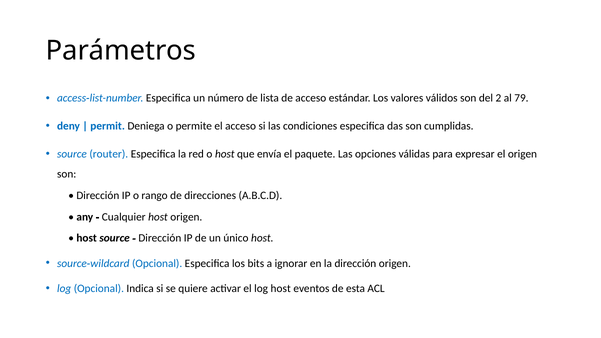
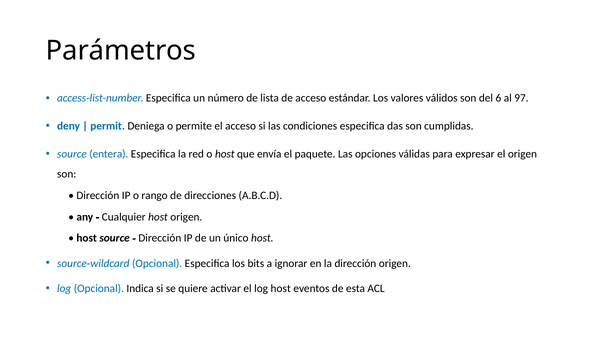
2: 2 -> 6 (498, 98)
79: 79 -> 97 (521, 98)
router: router -> entera (109, 154)
